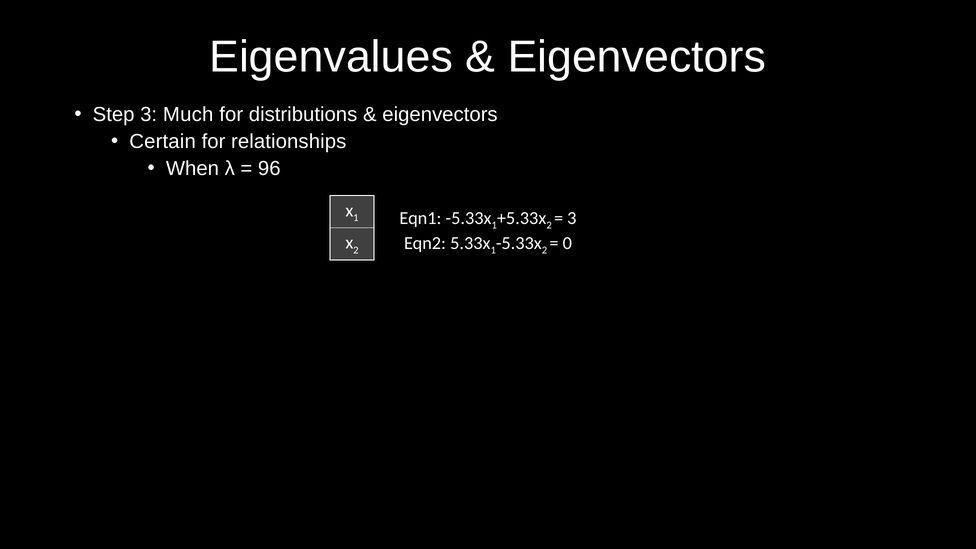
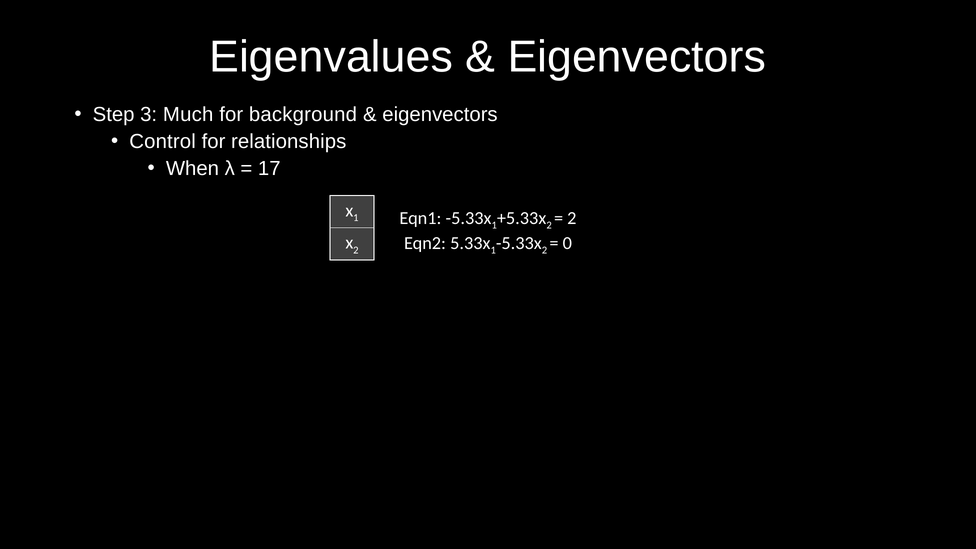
distributions: distributions -> background (303, 114)
Certain: Certain -> Control (163, 141)
96: 96 -> 17 (269, 168)
3: 3 -> 2 (572, 218)
